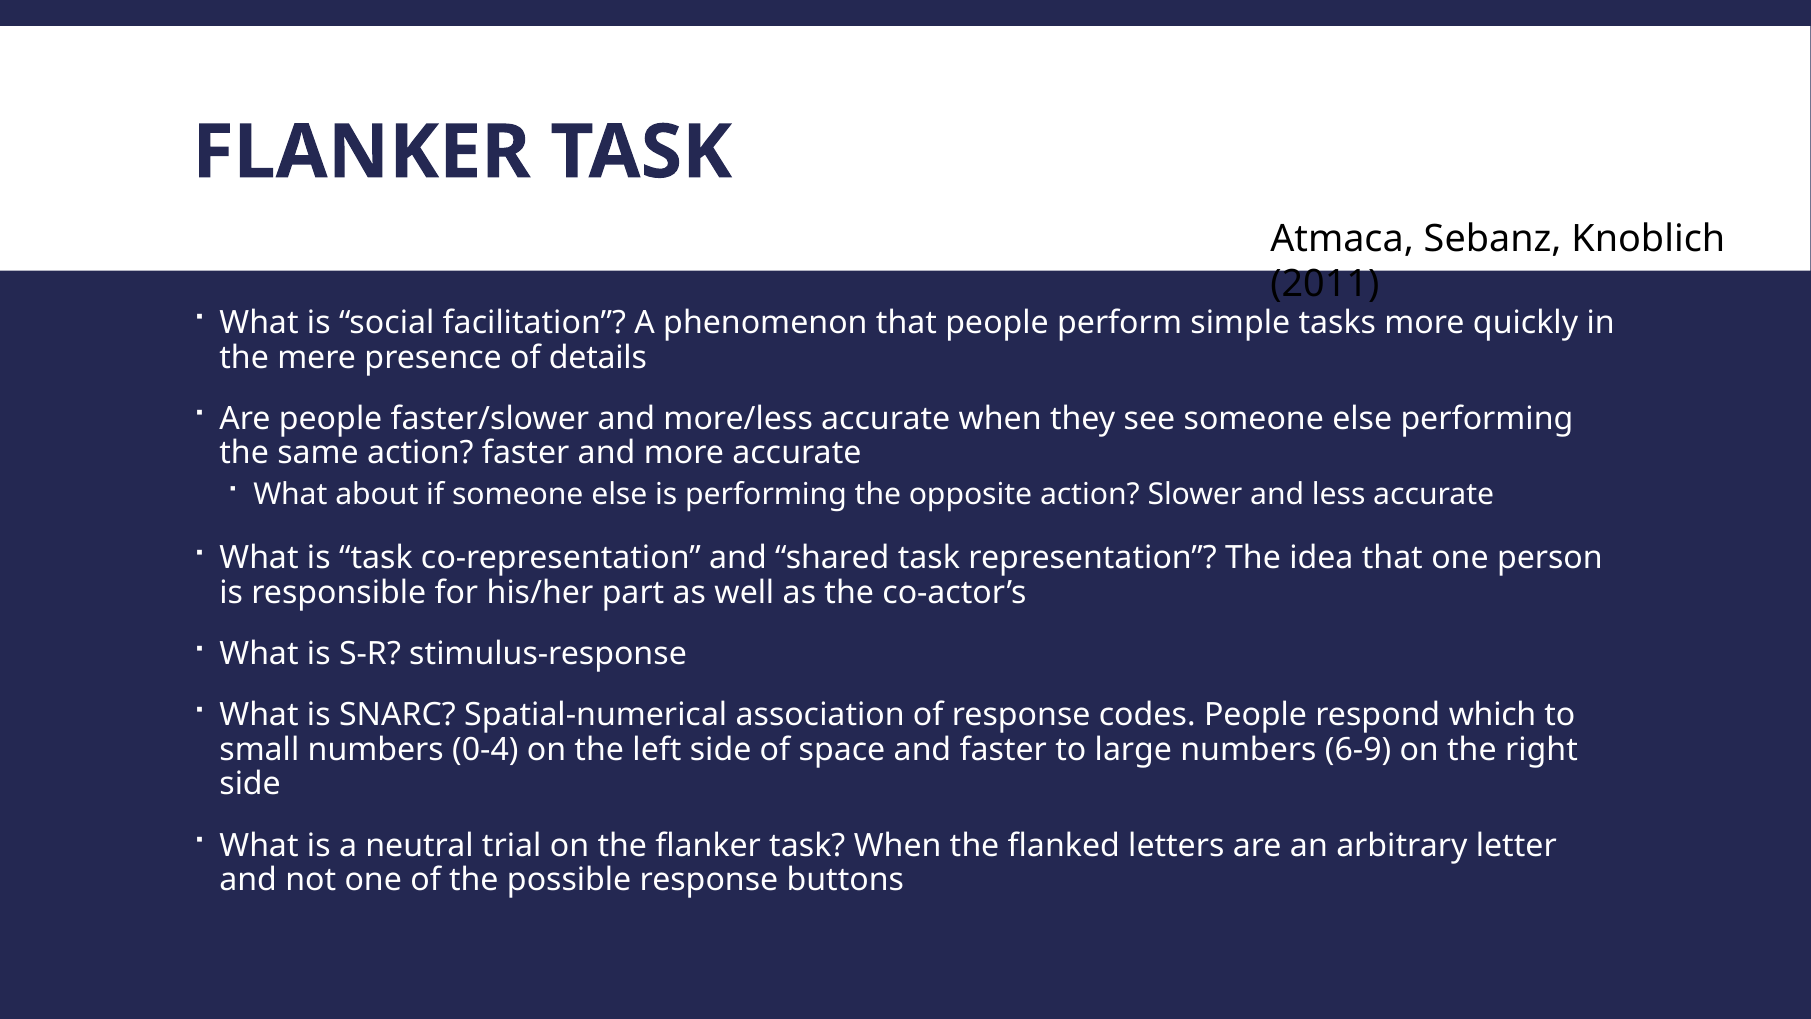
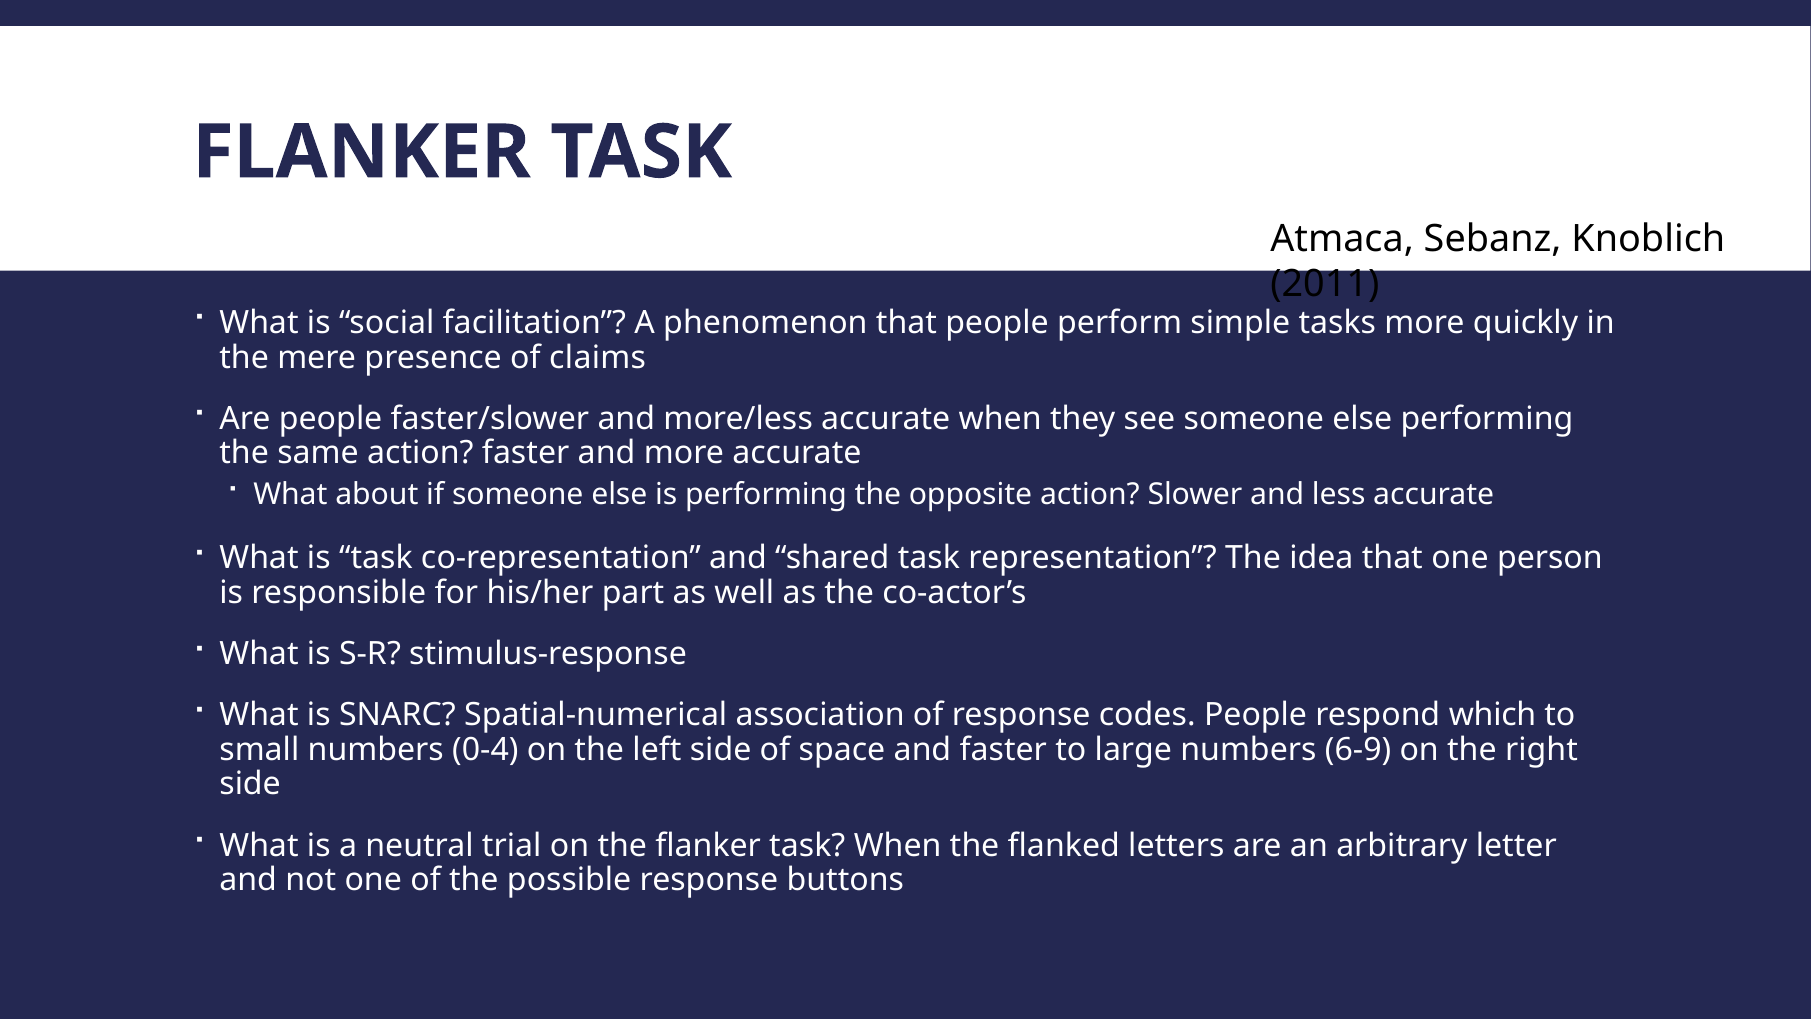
details: details -> claims (598, 357)
